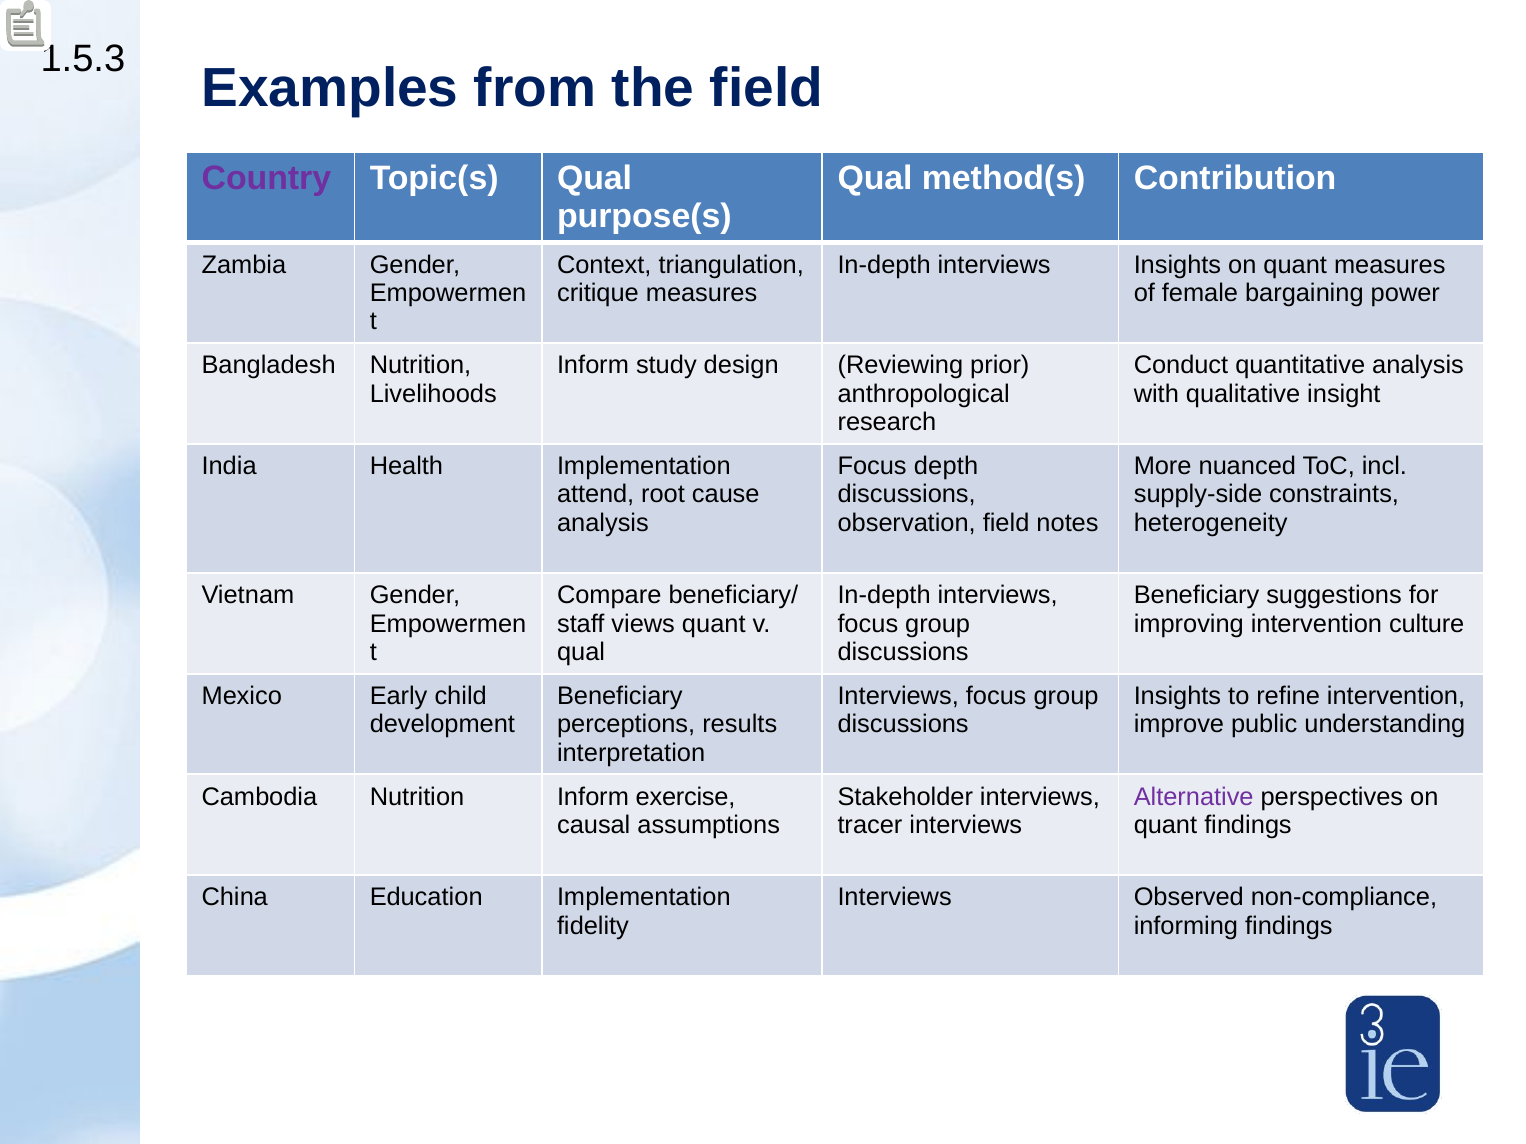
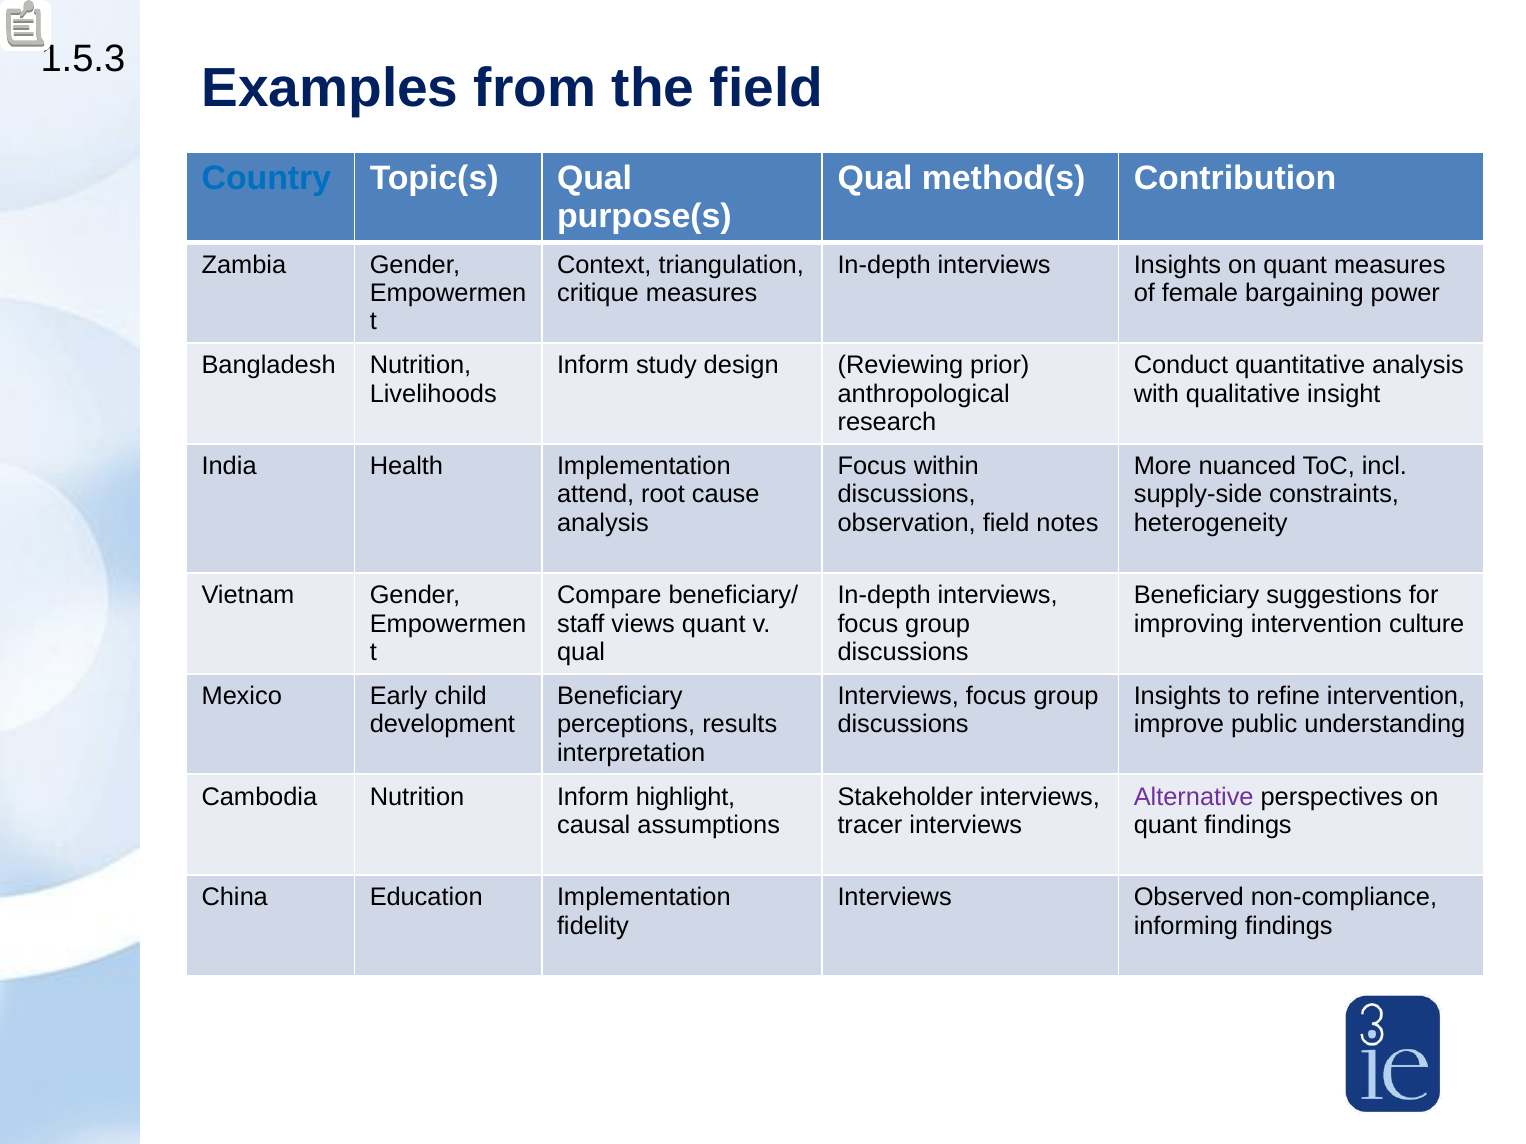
Country colour: purple -> blue (266, 179)
depth: depth -> within (946, 466)
exercise: exercise -> highlight (686, 797)
